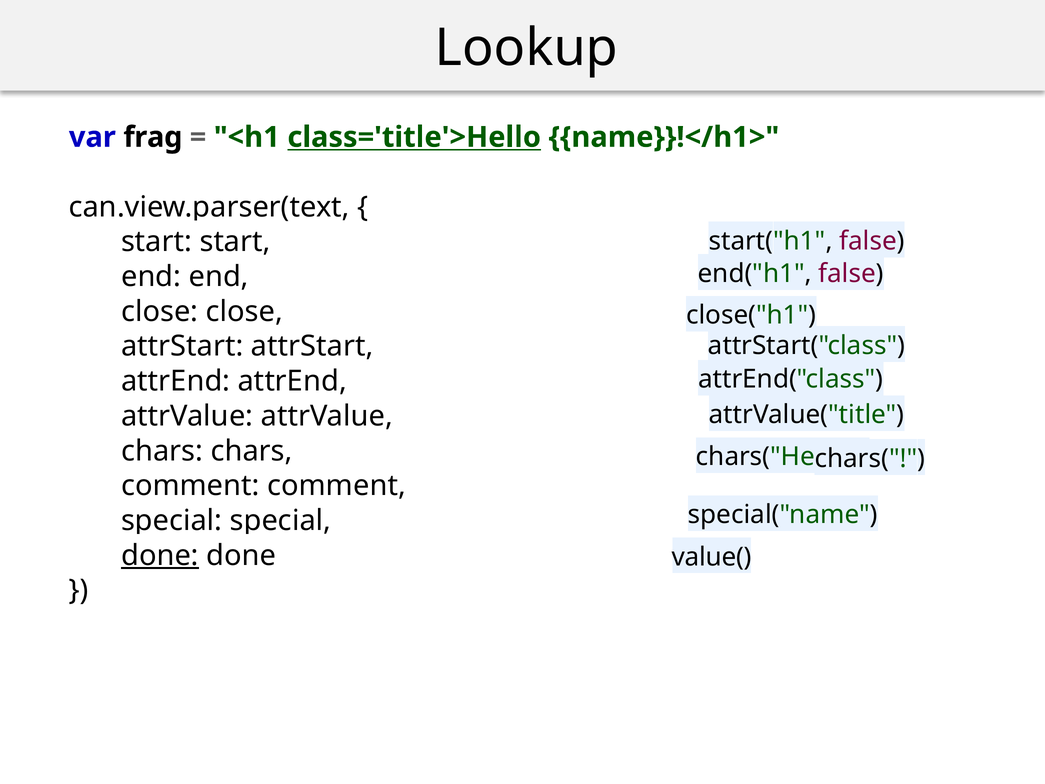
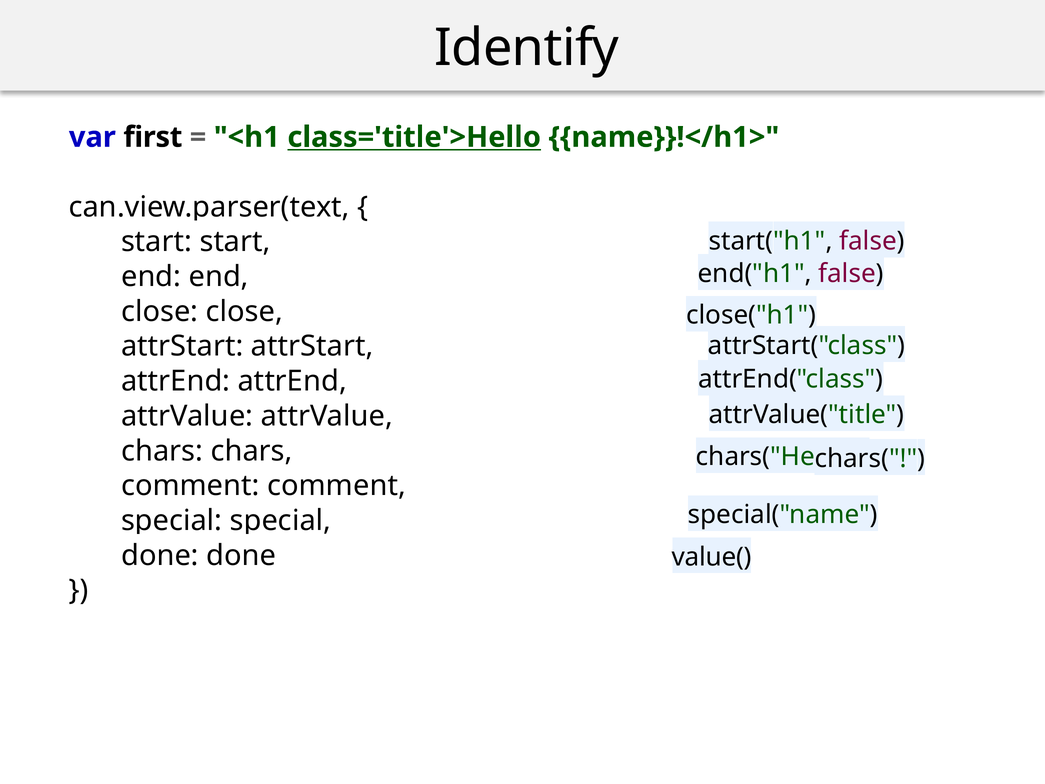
Lookup: Lookup -> Identify (527, 48)
frag: frag -> first (153, 137)
done underline: present -> none (160, 555)
